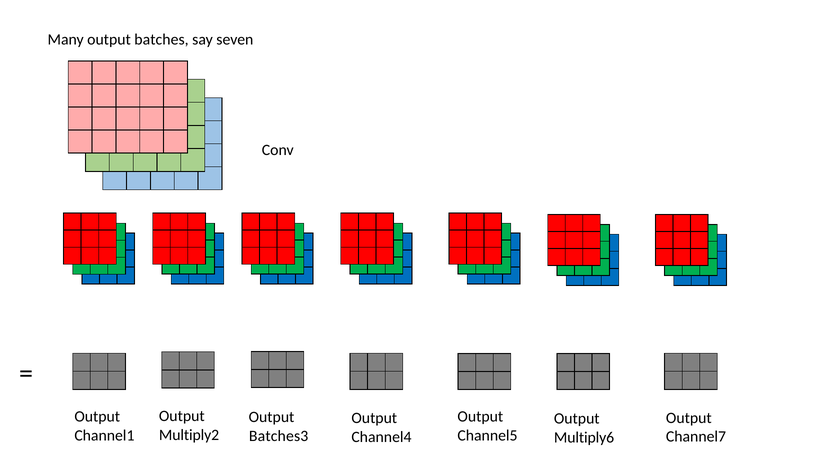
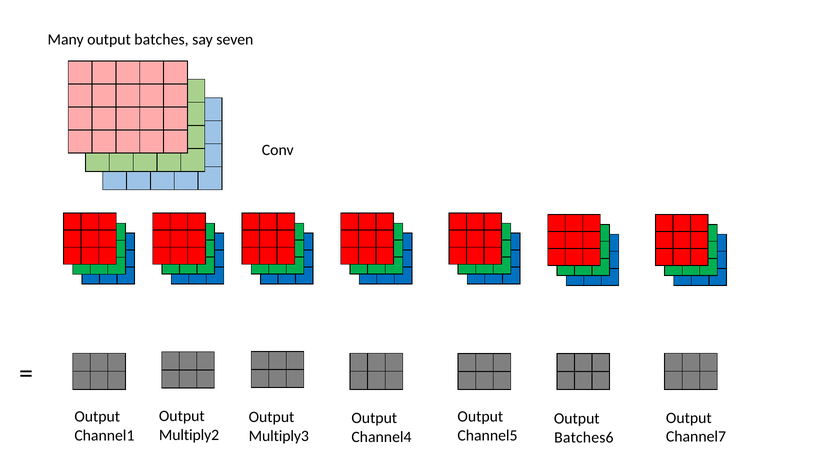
Batches3: Batches3 -> Multiply3 (279, 436)
Multiply6: Multiply6 -> Batches6 (584, 437)
